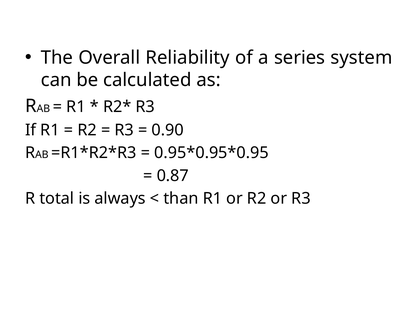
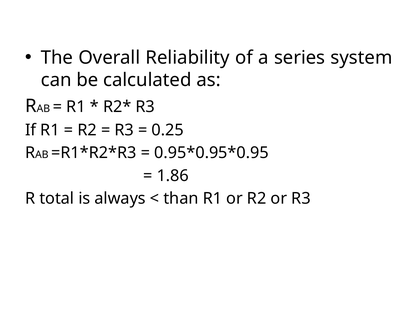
0.90: 0.90 -> 0.25 (168, 130)
0.87: 0.87 -> 1.86 (173, 175)
